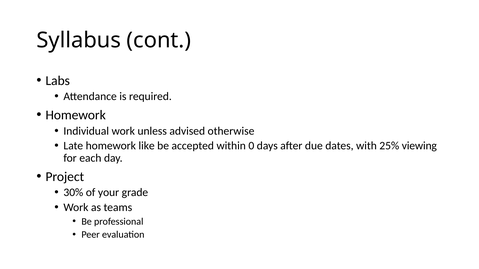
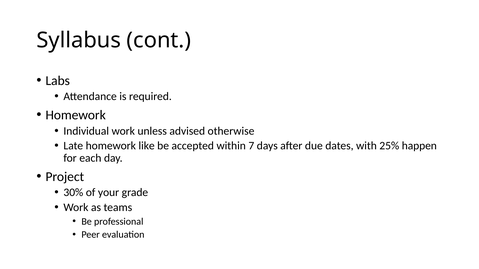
0: 0 -> 7 (251, 146)
viewing: viewing -> happen (419, 146)
